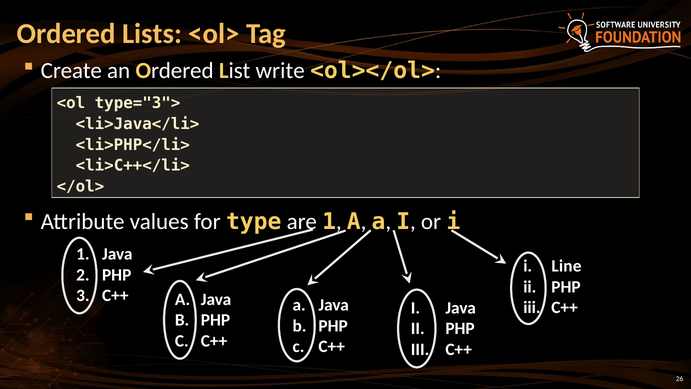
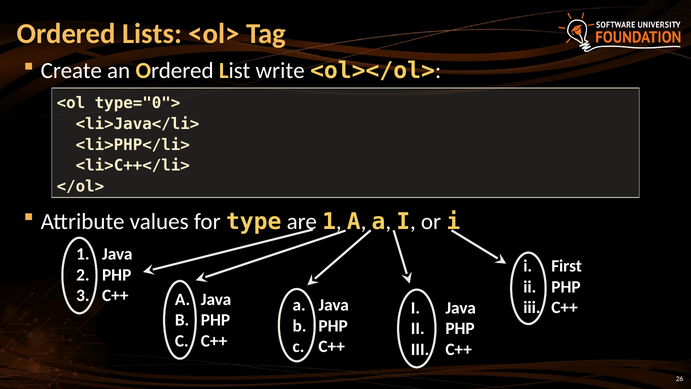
type="3">: type="3"> -> type="0"> (138, 103)
Line: Line -> First (567, 266)
